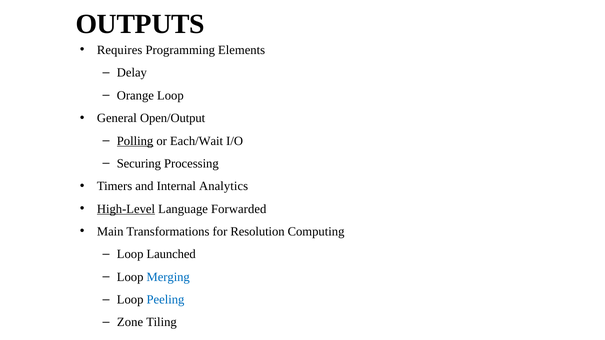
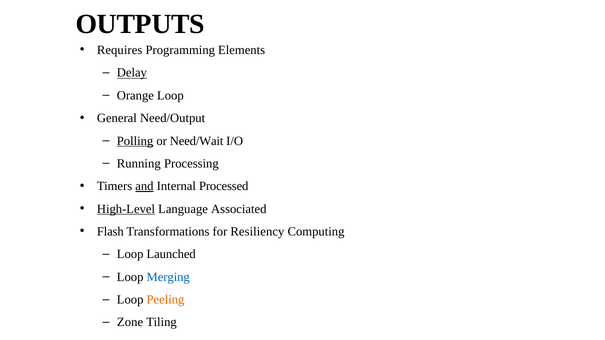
Delay underline: none -> present (132, 73)
Open/Output: Open/Output -> Need/Output (173, 118)
Each/Wait: Each/Wait -> Need/Wait (197, 141)
Securing: Securing -> Running (139, 164)
and underline: none -> present (144, 186)
Analytics: Analytics -> Processed (224, 186)
Forwarded: Forwarded -> Associated (239, 209)
Main: Main -> Flash (110, 232)
Resolution: Resolution -> Resiliency (257, 232)
Peeling colour: blue -> orange (165, 300)
